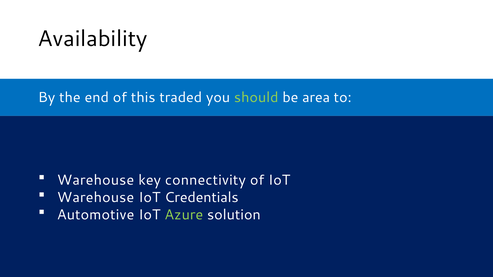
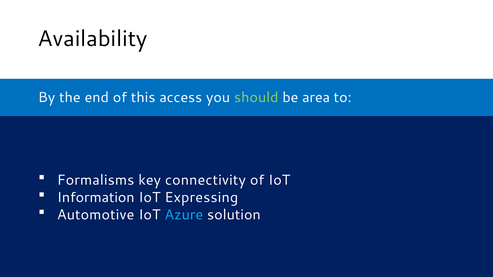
traded: traded -> access (181, 97)
Warehouse: Warehouse -> Formalisms (96, 180)
Warehouse: Warehouse -> Information (96, 198)
Credentials: Credentials -> Expressing (201, 198)
Azure colour: light green -> light blue (184, 215)
